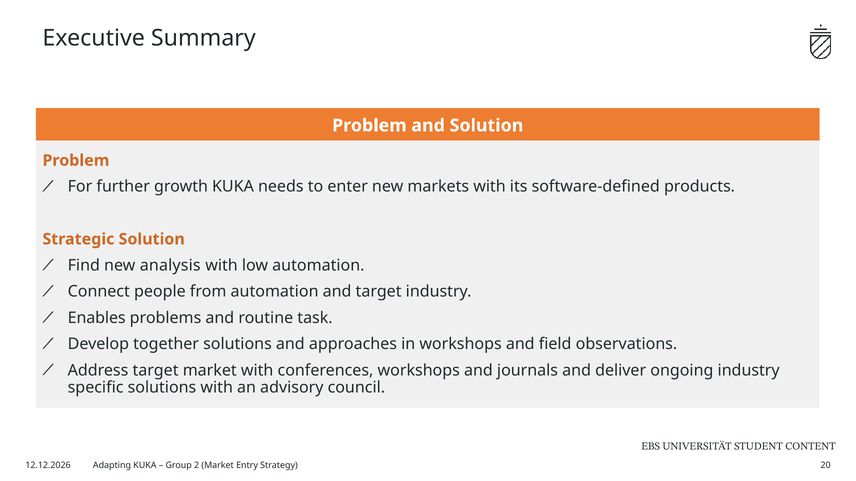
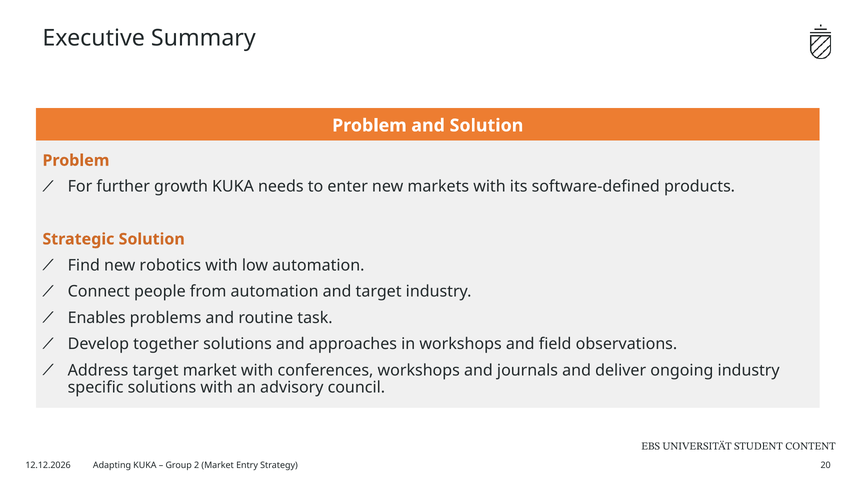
analysis: analysis -> robotics (170, 266)
